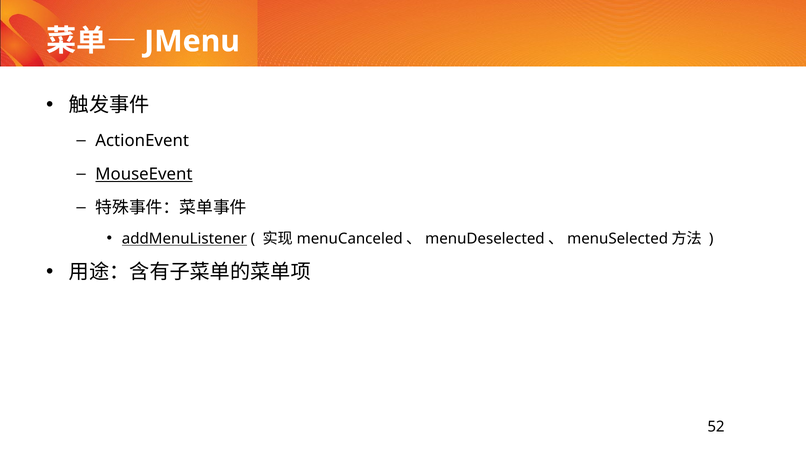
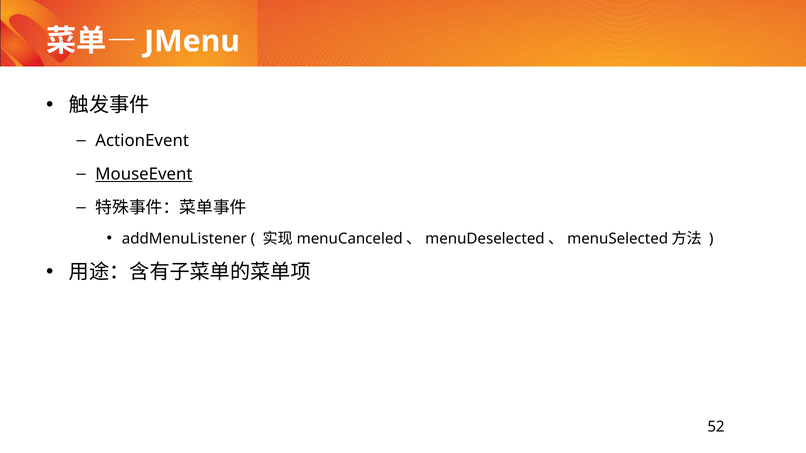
addMenuListener underline: present -> none (184, 239)
